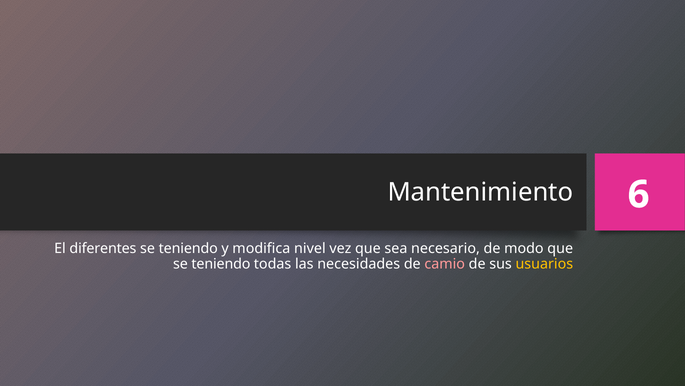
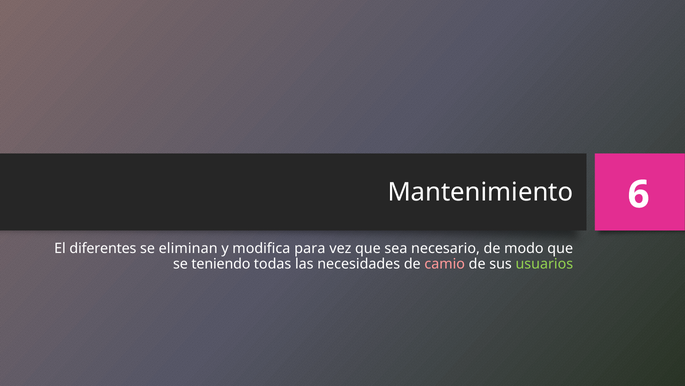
teniendo: teniendo -> eliminan (188, 248)
nivel: nivel -> para (310, 248)
usuarios colour: yellow -> light green (544, 263)
